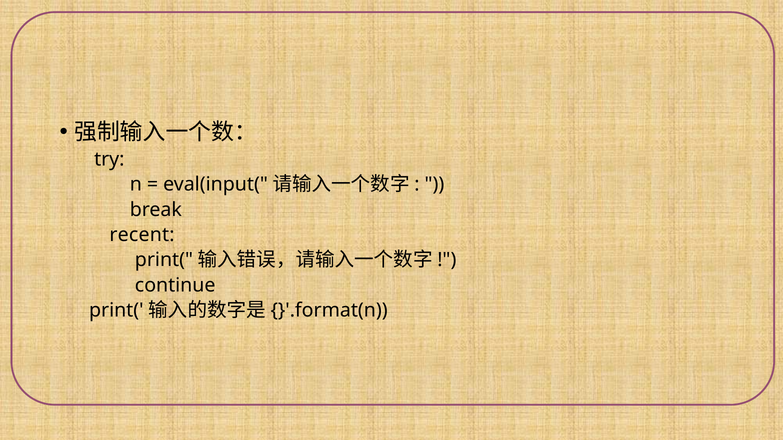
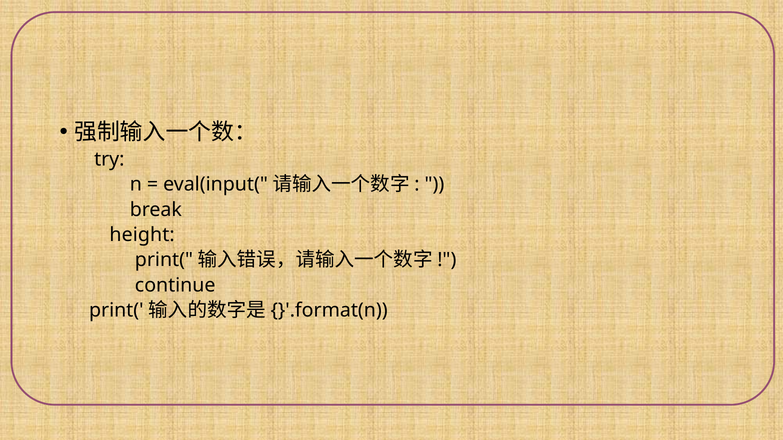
recent: recent -> height (142, 235)
